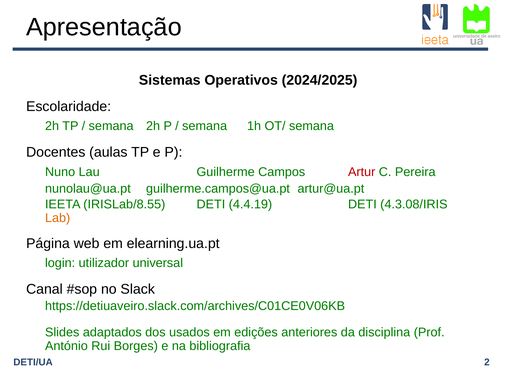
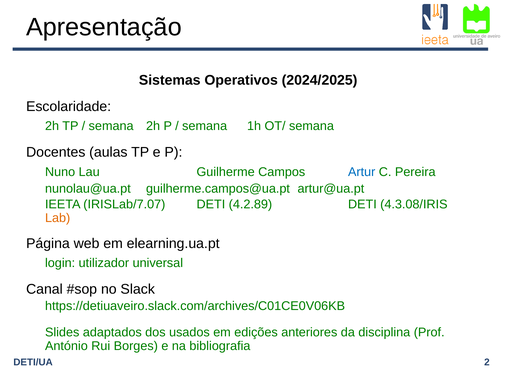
Artur colour: red -> blue (362, 172)
IRISLab/8.55: IRISLab/8.55 -> IRISLab/7.07 (124, 204)
4.4.19: 4.4.19 -> 4.2.89 (250, 204)
